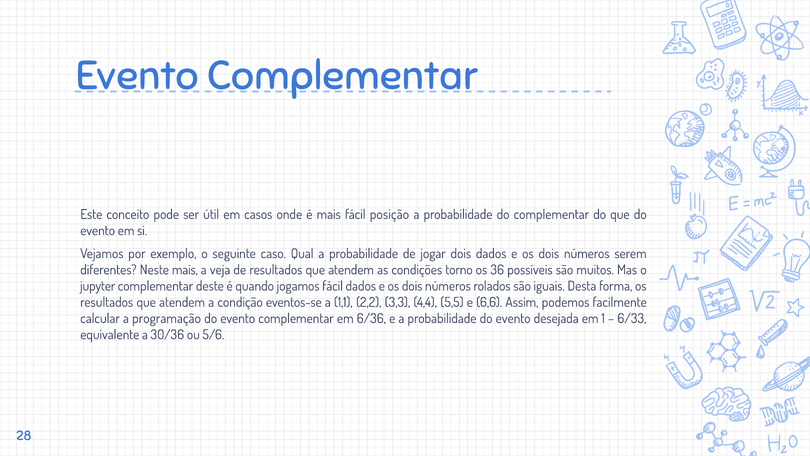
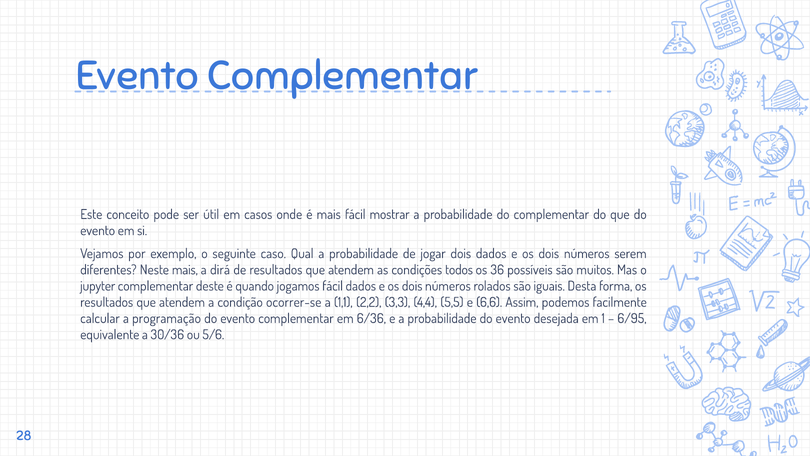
posição: posição -> mostrar (390, 214)
veja: veja -> dirá (220, 270)
torno: torno -> todos (459, 270)
eventos-se: eventos-se -> ocorrer-se (294, 302)
6/33: 6/33 -> 6/95 (632, 318)
